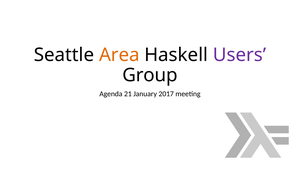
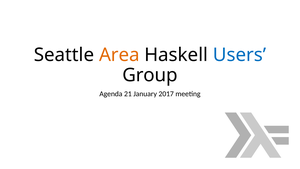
Users colour: purple -> blue (239, 55)
